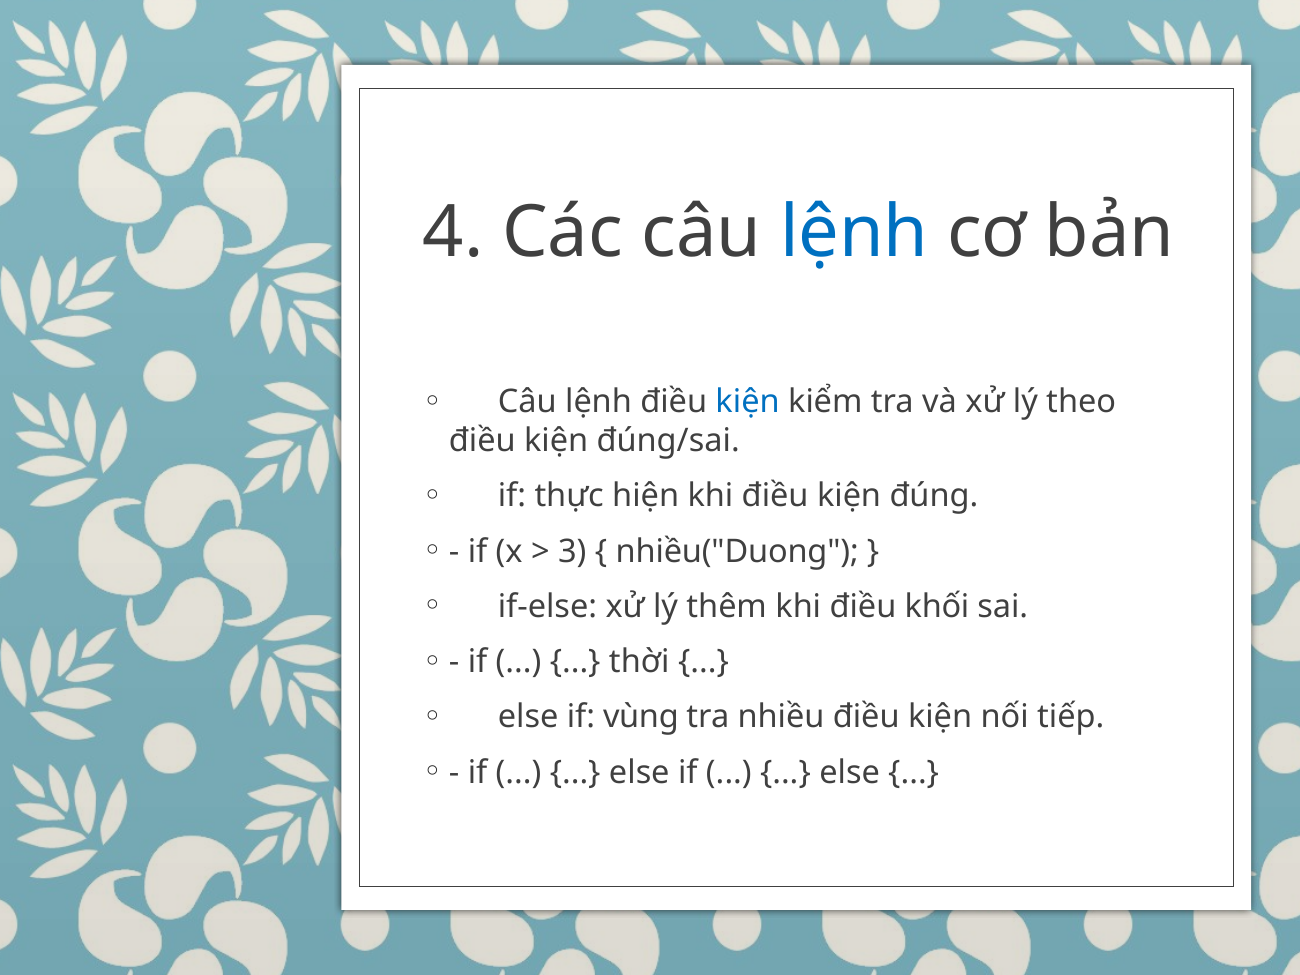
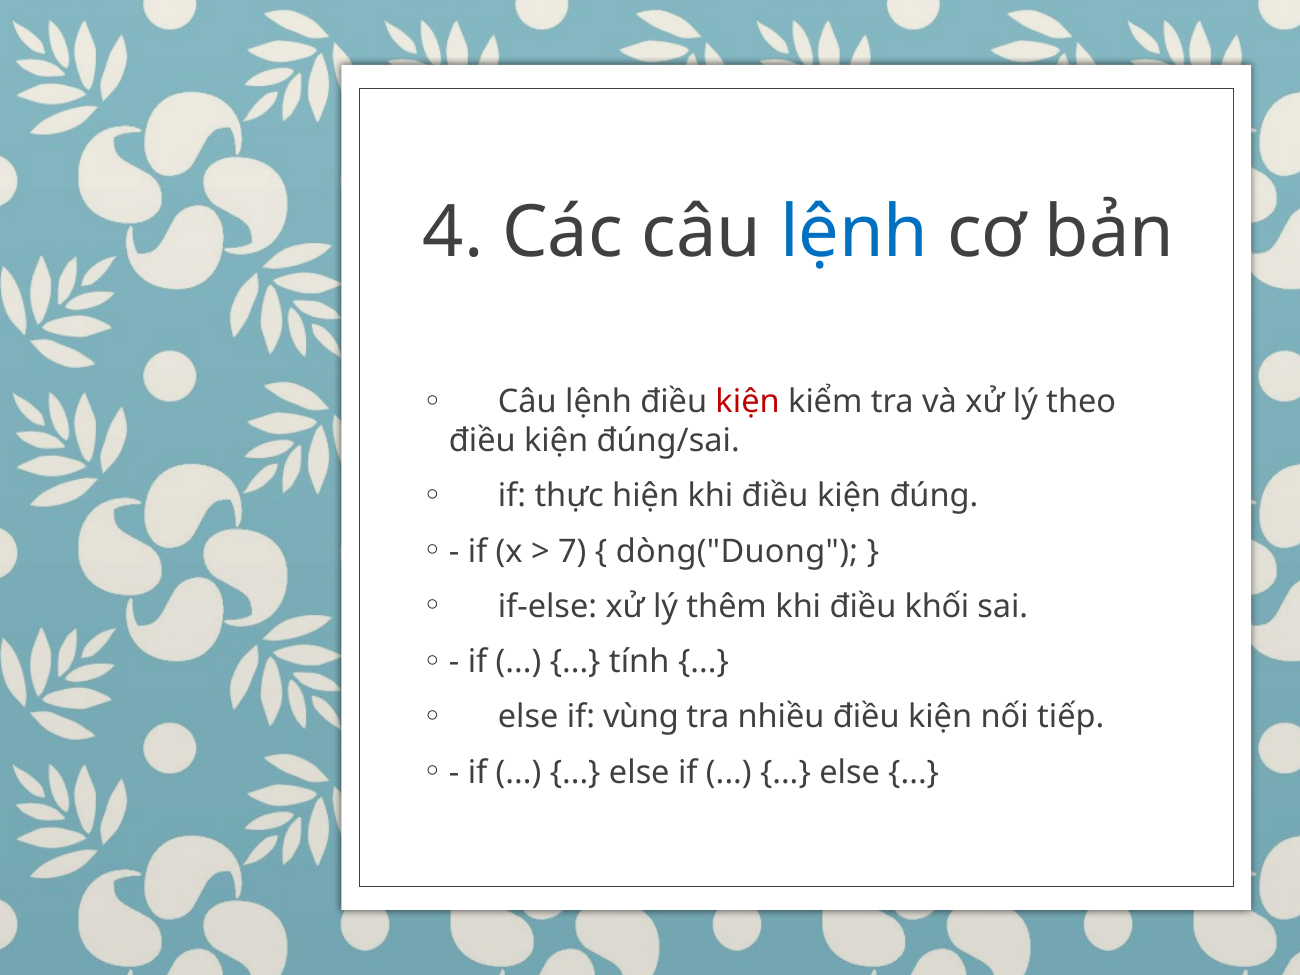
kiện colour: blue -> red (748, 402)
3: 3 -> 7 (572, 551)
nhiều("Duong: nhiều("Duong -> dòng("Duong (737, 551)
thời: thời -> tính (639, 662)
